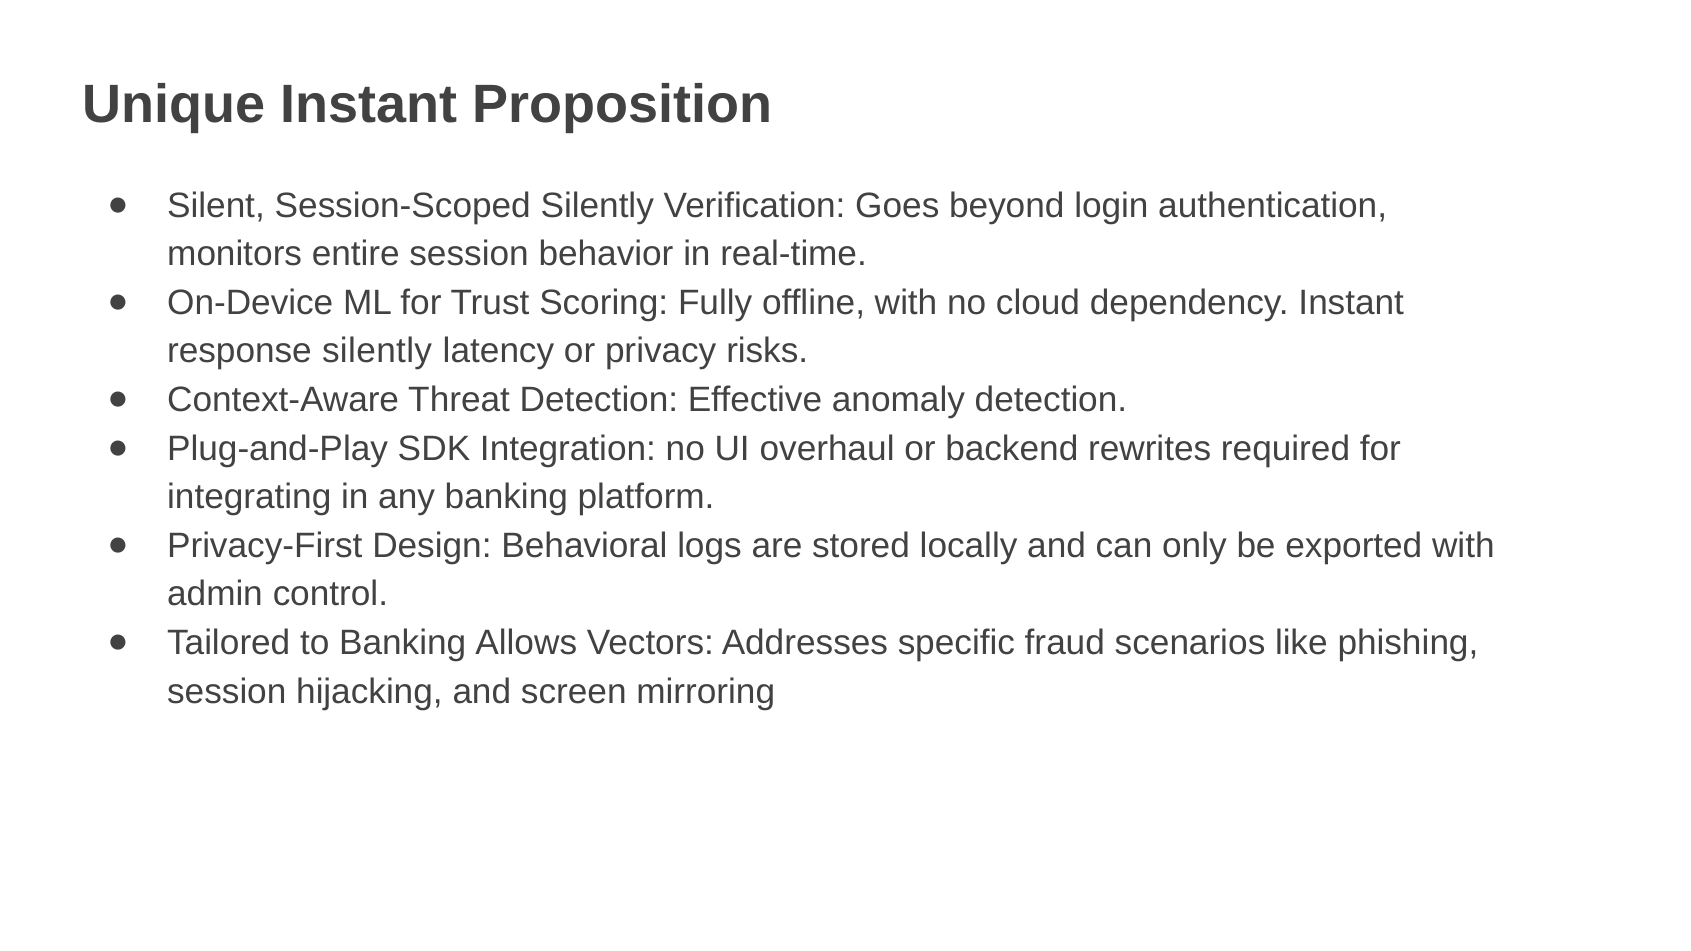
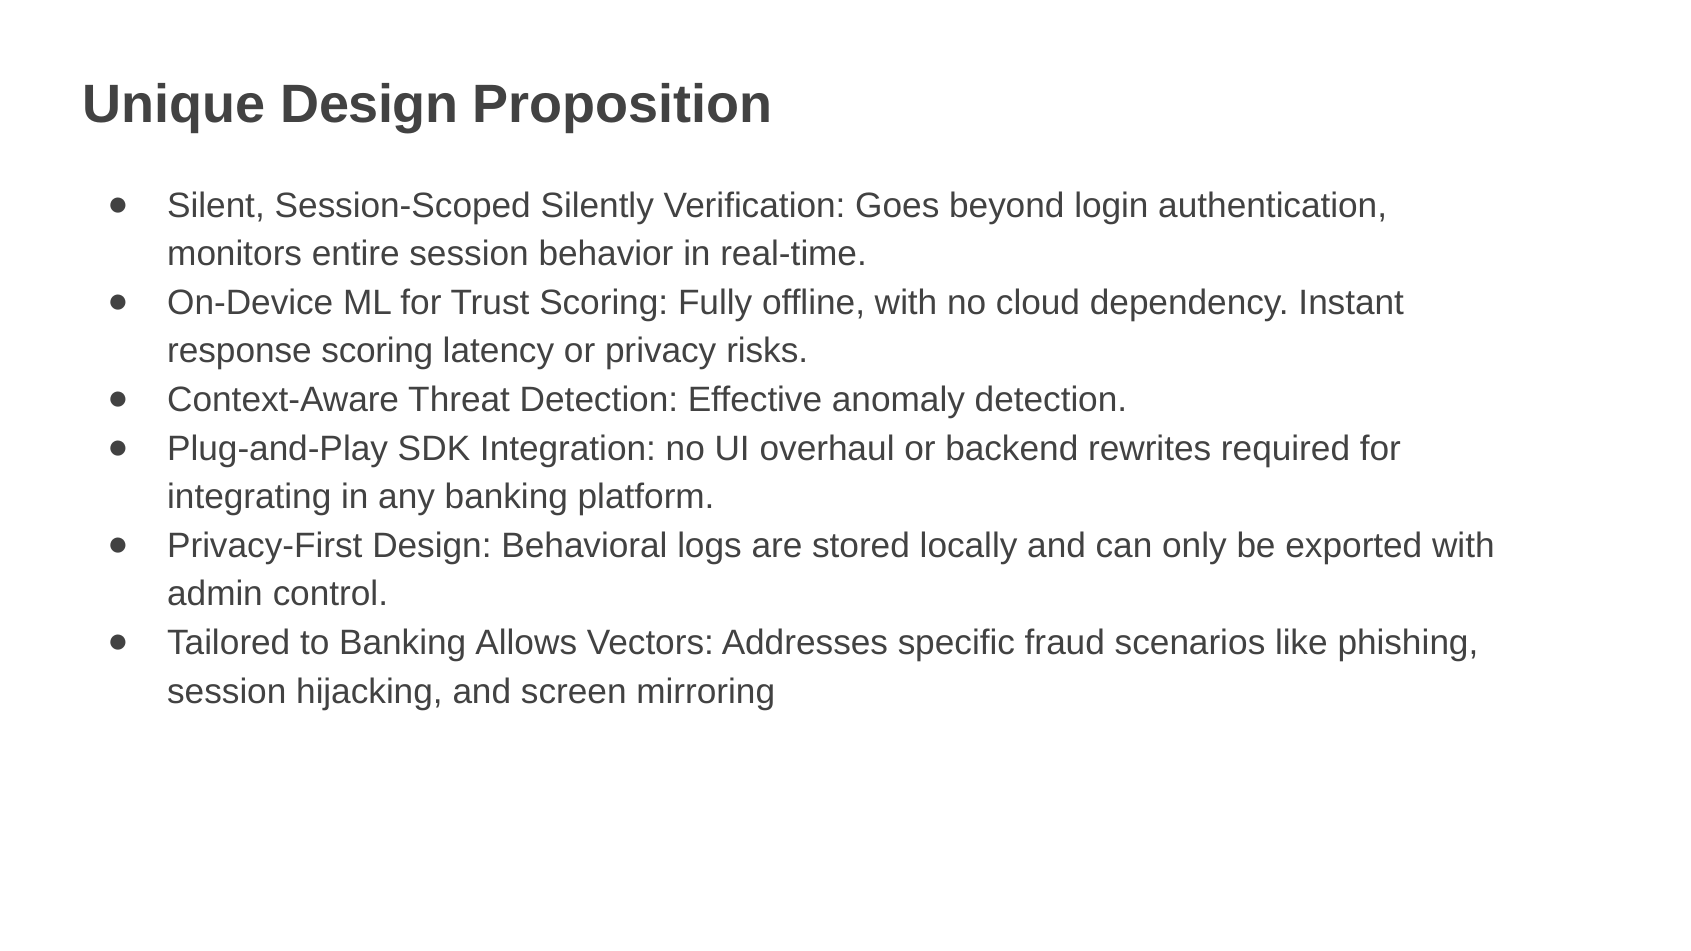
Unique Instant: Instant -> Design (369, 104)
response silently: silently -> scoring (377, 351)
